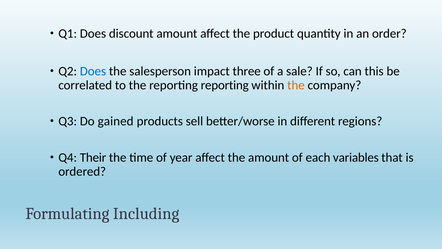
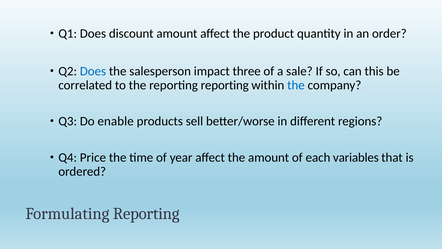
the colour: orange -> blue (296, 85)
gained: gained -> enable (116, 121)
Their: Their -> Price (93, 157)
Formulating Including: Including -> Reporting (146, 213)
